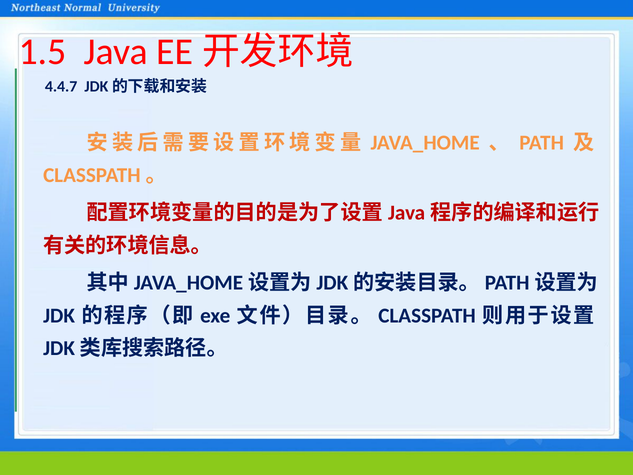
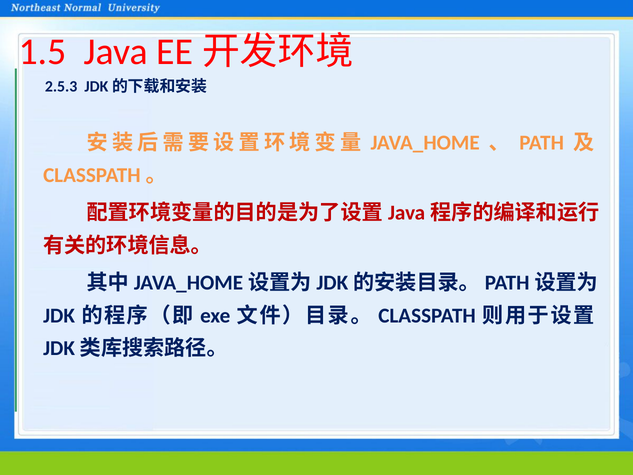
4.4.7: 4.4.7 -> 2.5.3 (61, 87)
